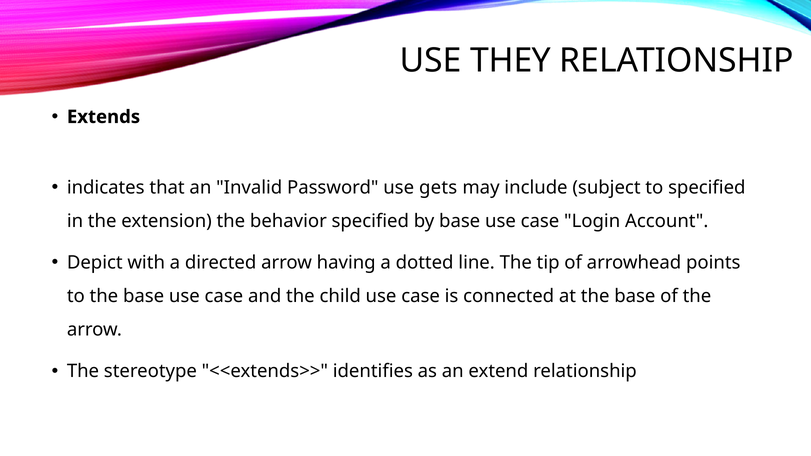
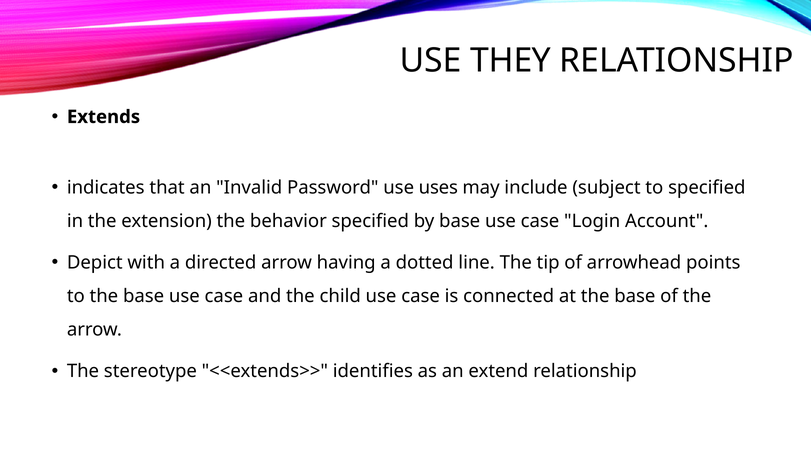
gets: gets -> uses (438, 188)
